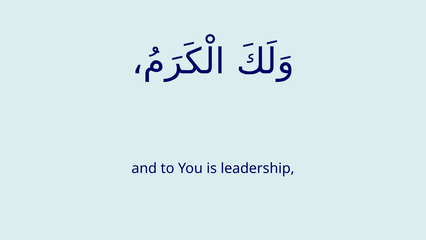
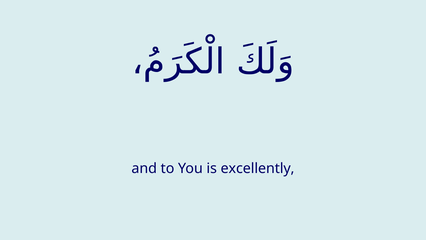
leadership: leadership -> excellently (258, 168)
